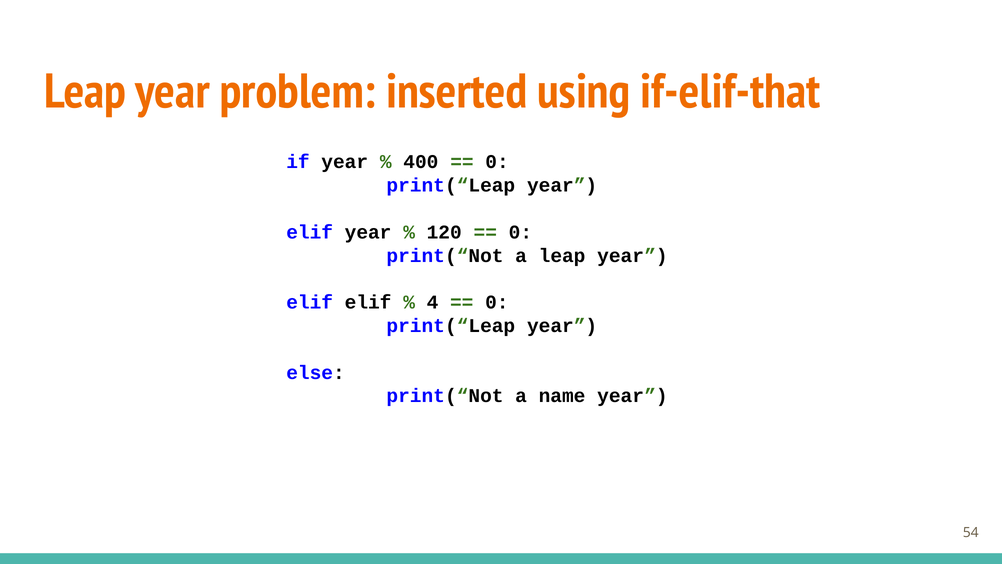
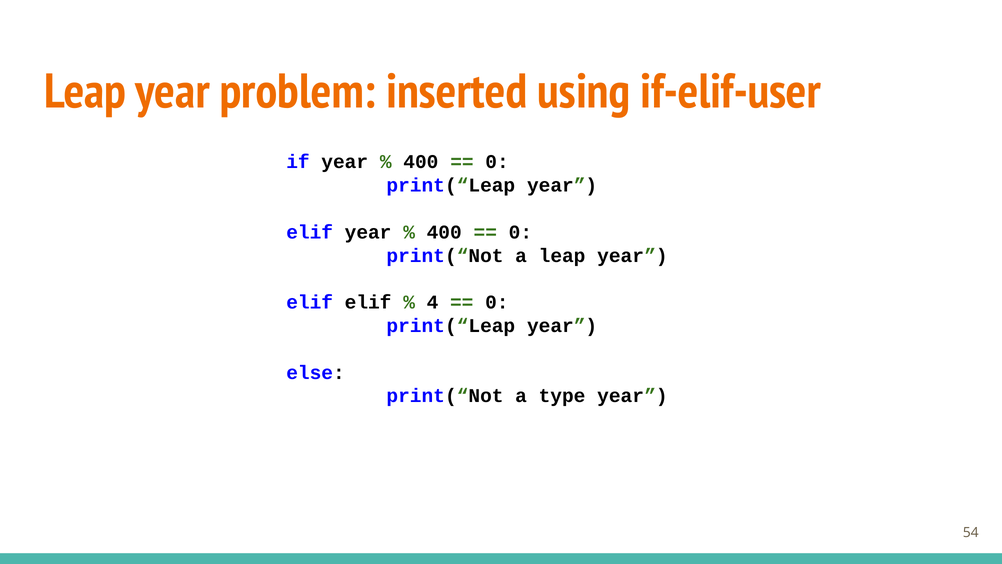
if-elif-that: if-elif-that -> if-elif-user (731, 91)
120: 120 -> 400 (444, 232)
name: name -> type (562, 396)
